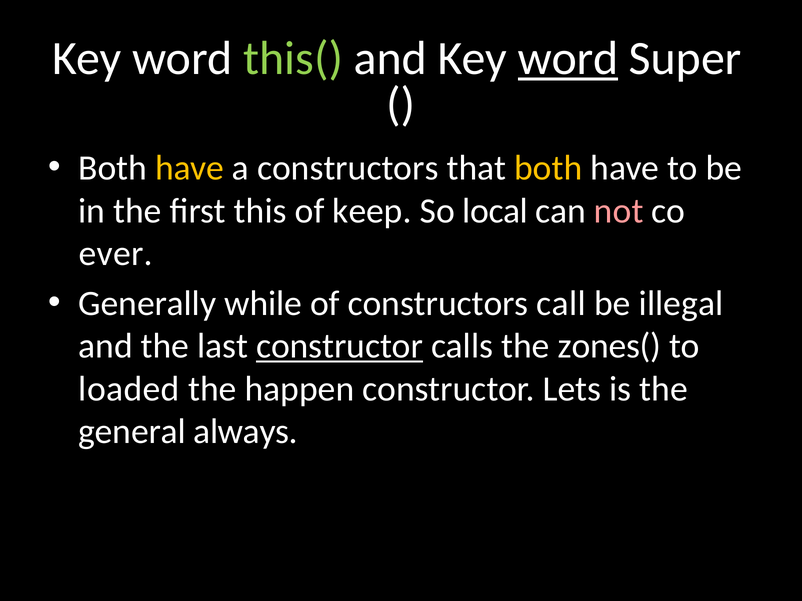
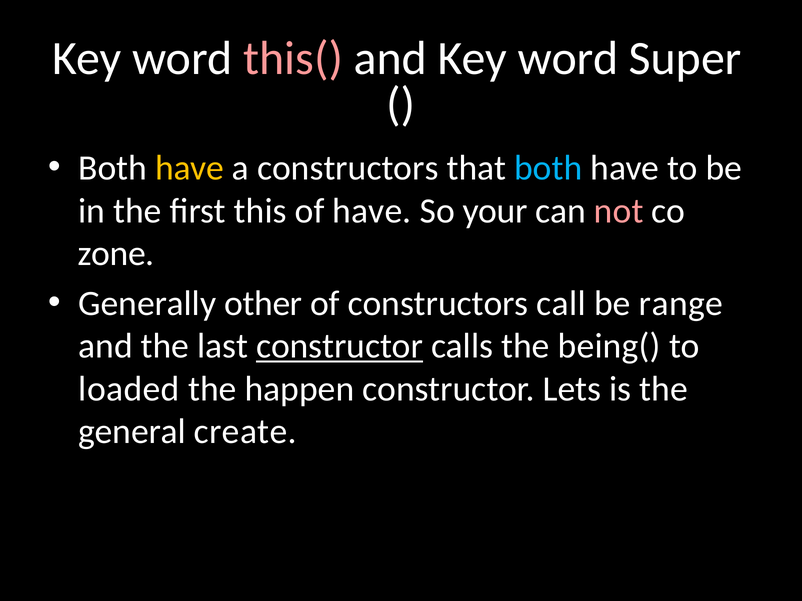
this( colour: light green -> pink (293, 58)
word underline: present -> none (568, 58)
both colour: yellow -> light blue (548, 168)
of keep: keep -> have (372, 211)
local: local -> your (495, 211)
ever: ever -> zone (116, 254)
while: while -> other (263, 304)
illegal: illegal -> range (681, 304)
zones(: zones( -> being( (609, 347)
always: always -> create (245, 432)
